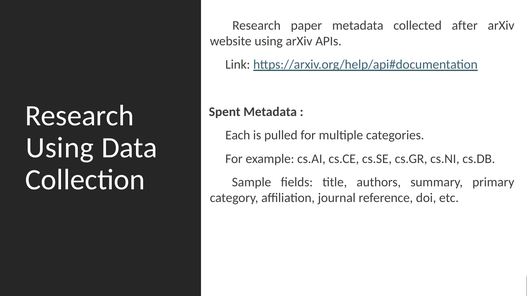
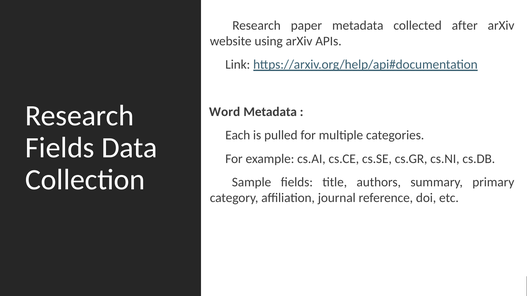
Spent: Spent -> Word (225, 112)
Using: Using -> Fields (60, 148)
